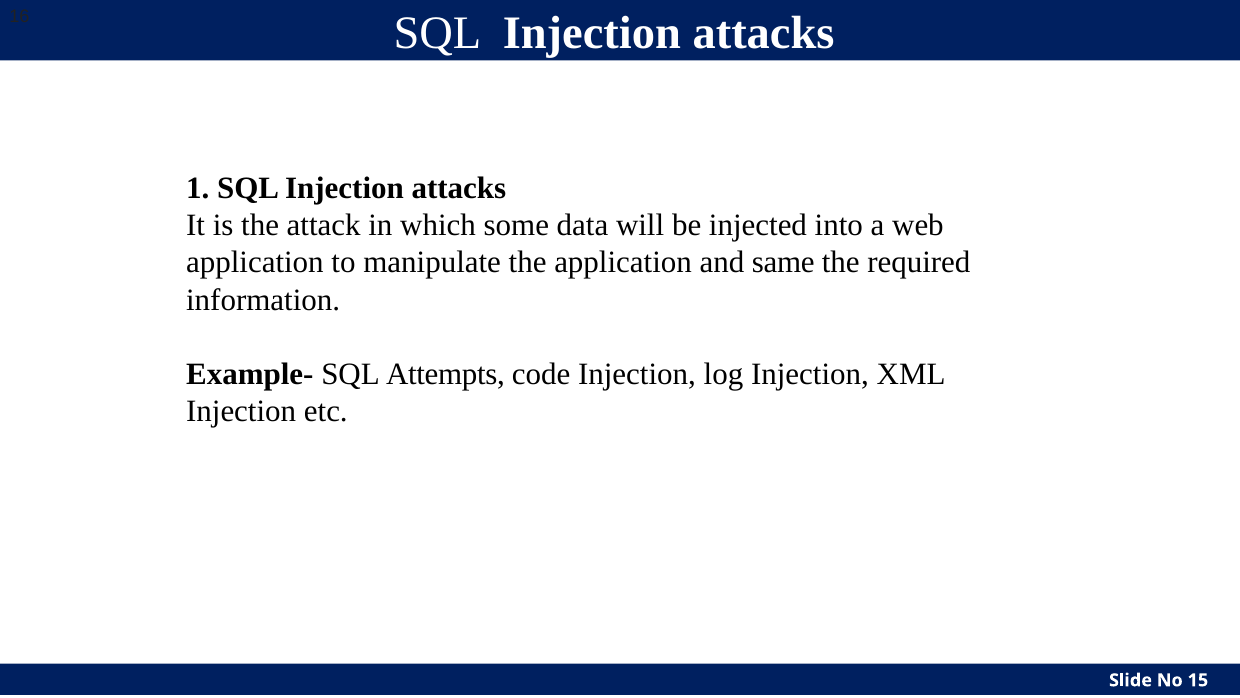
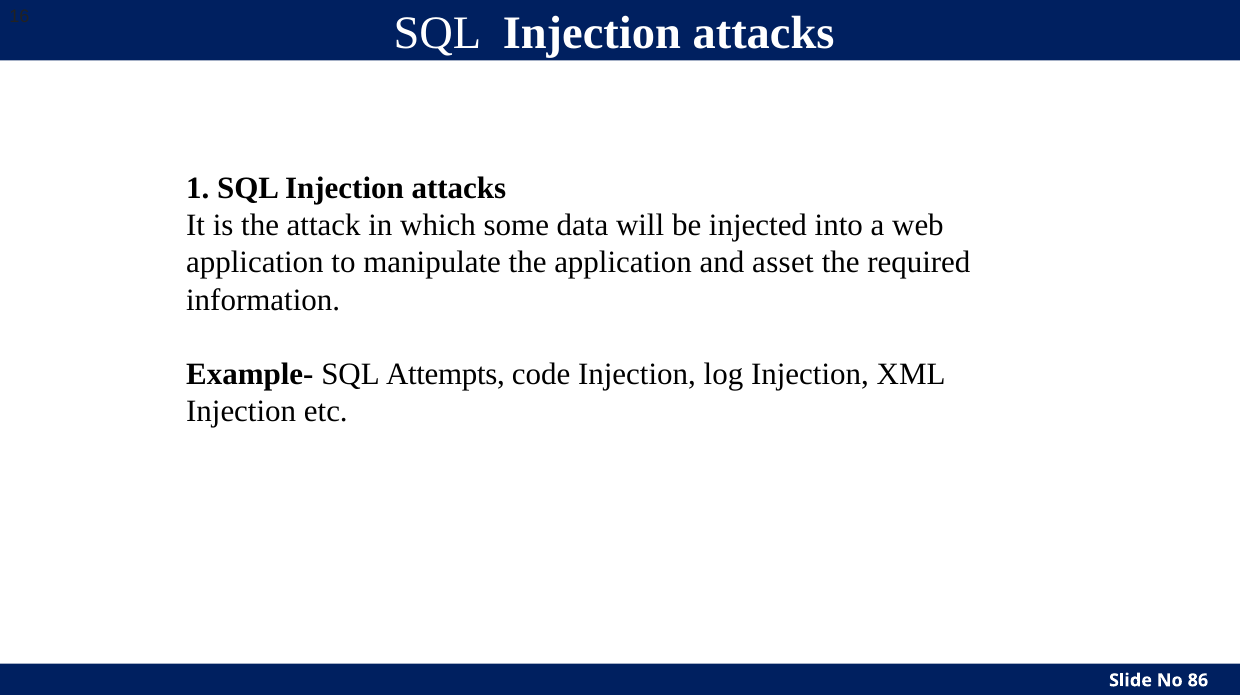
same: same -> asset (783, 263)
15: 15 -> 86 (1198, 680)
